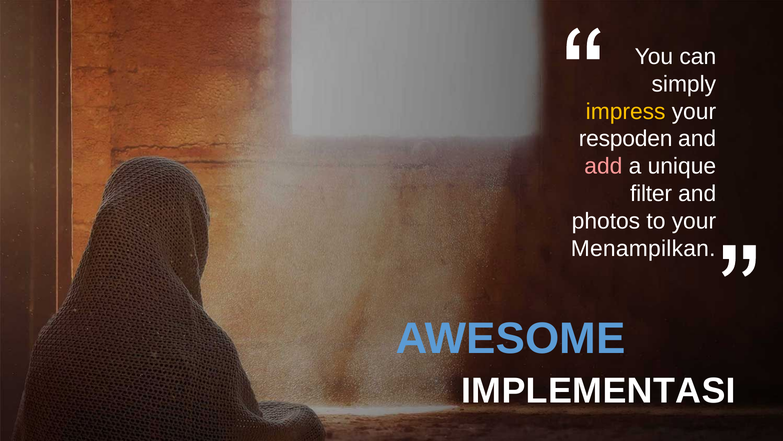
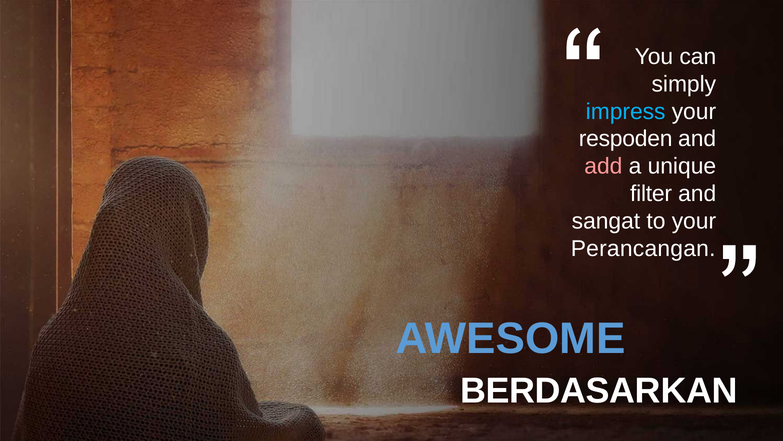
impress colour: yellow -> light blue (626, 111)
photos: photos -> sangat (606, 221)
Menampilkan: Menampilkan -> Perancangan (643, 248)
IMPLEMENTASI: IMPLEMENTASI -> BERDASARKAN (599, 390)
